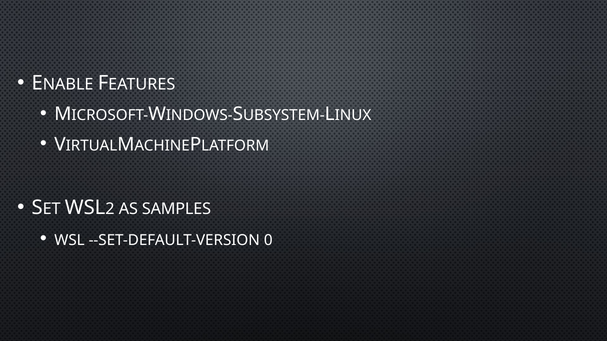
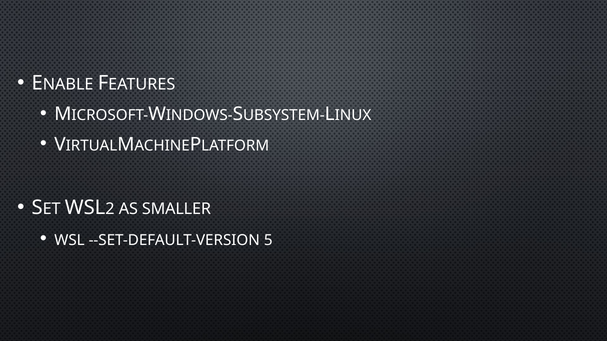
SAMPLES: SAMPLES -> SMALLER (176, 209)
0: 0 -> 5 (268, 240)
